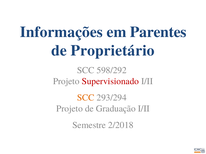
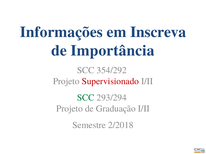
Parentes: Parentes -> Inscreva (158, 32)
Proprietário: Proprietário -> Importância (113, 51)
598/292: 598/292 -> 354/292 (112, 70)
SCC colour: orange -> green (86, 98)
